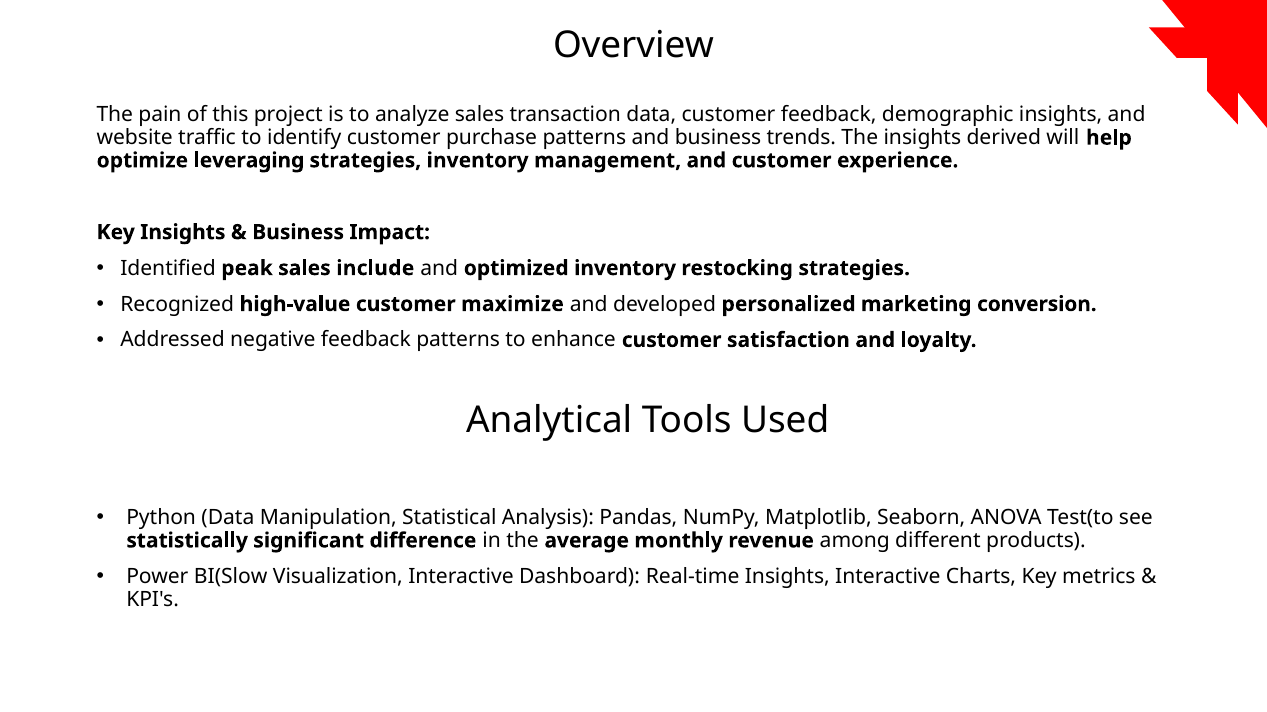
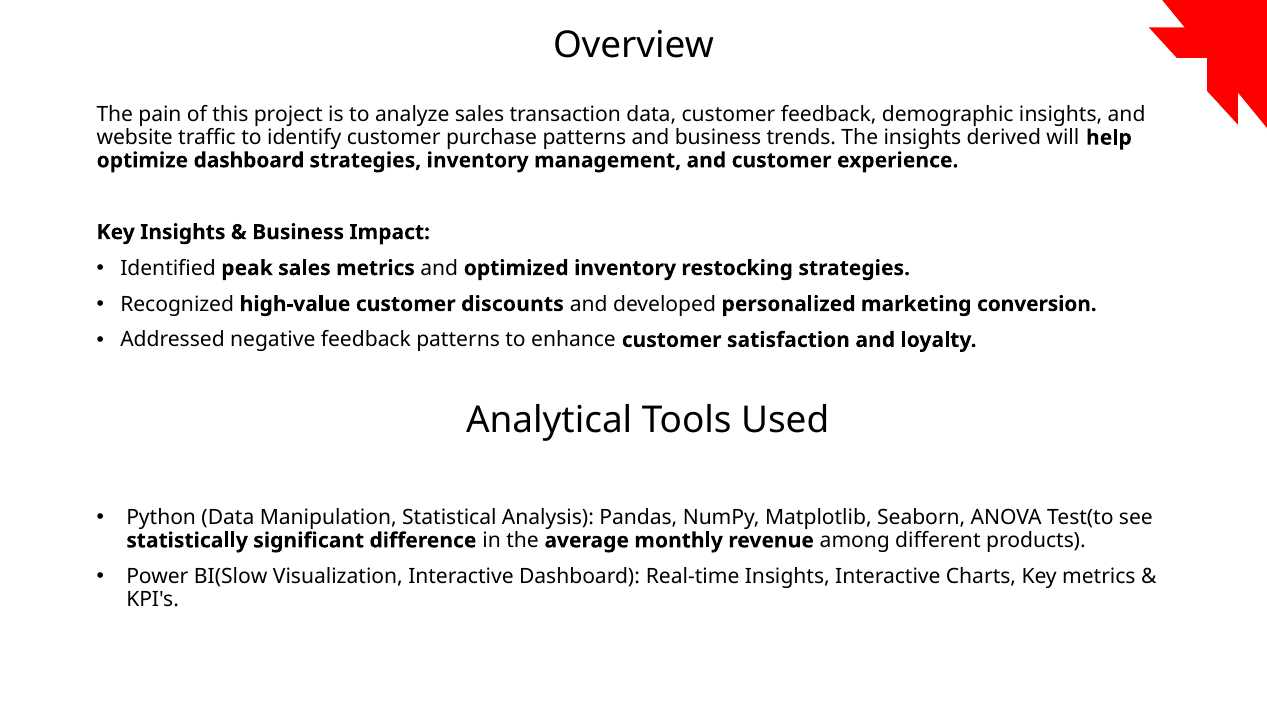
optimize leveraging: leveraging -> dashboard (249, 161)
sales include: include -> metrics (375, 268)
maximize: maximize -> discounts (512, 304)
